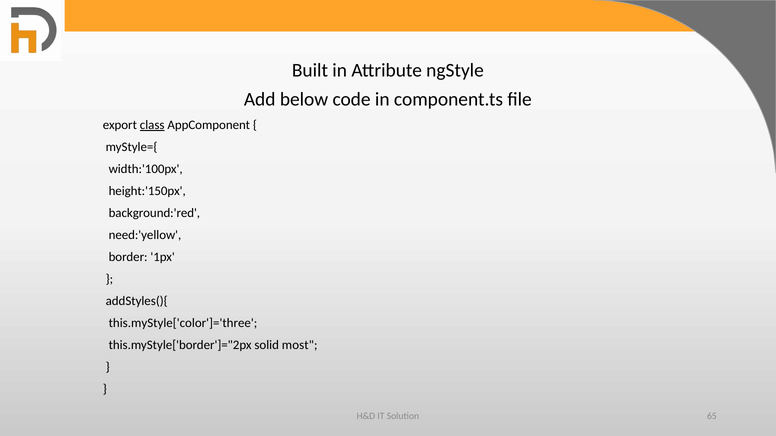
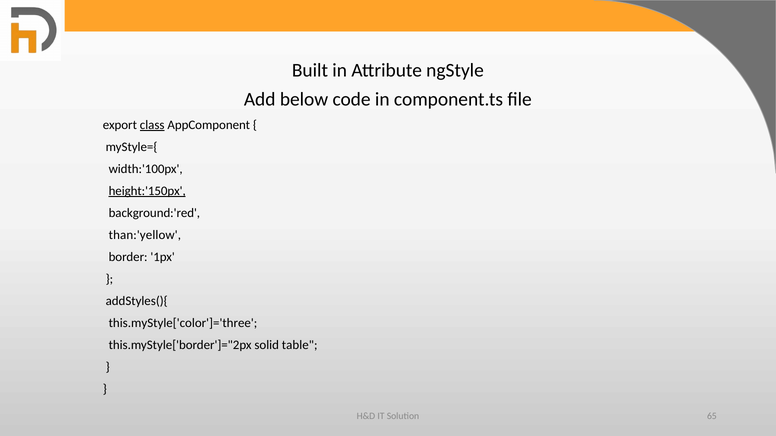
height:'150px underline: none -> present (147, 191)
need:'yellow: need:'yellow -> than:'yellow (145, 235)
most: most -> table (300, 345)
